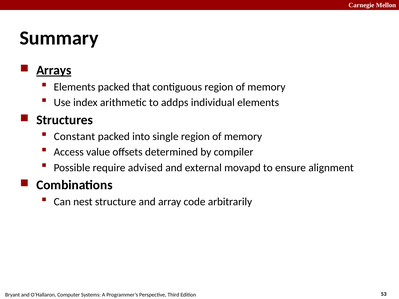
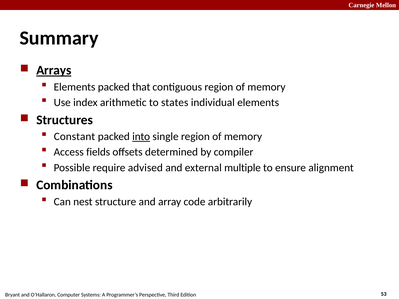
addps: addps -> states (175, 103)
into underline: none -> present (141, 137)
value: value -> fields (98, 152)
movapd: movapd -> multiple (242, 168)
